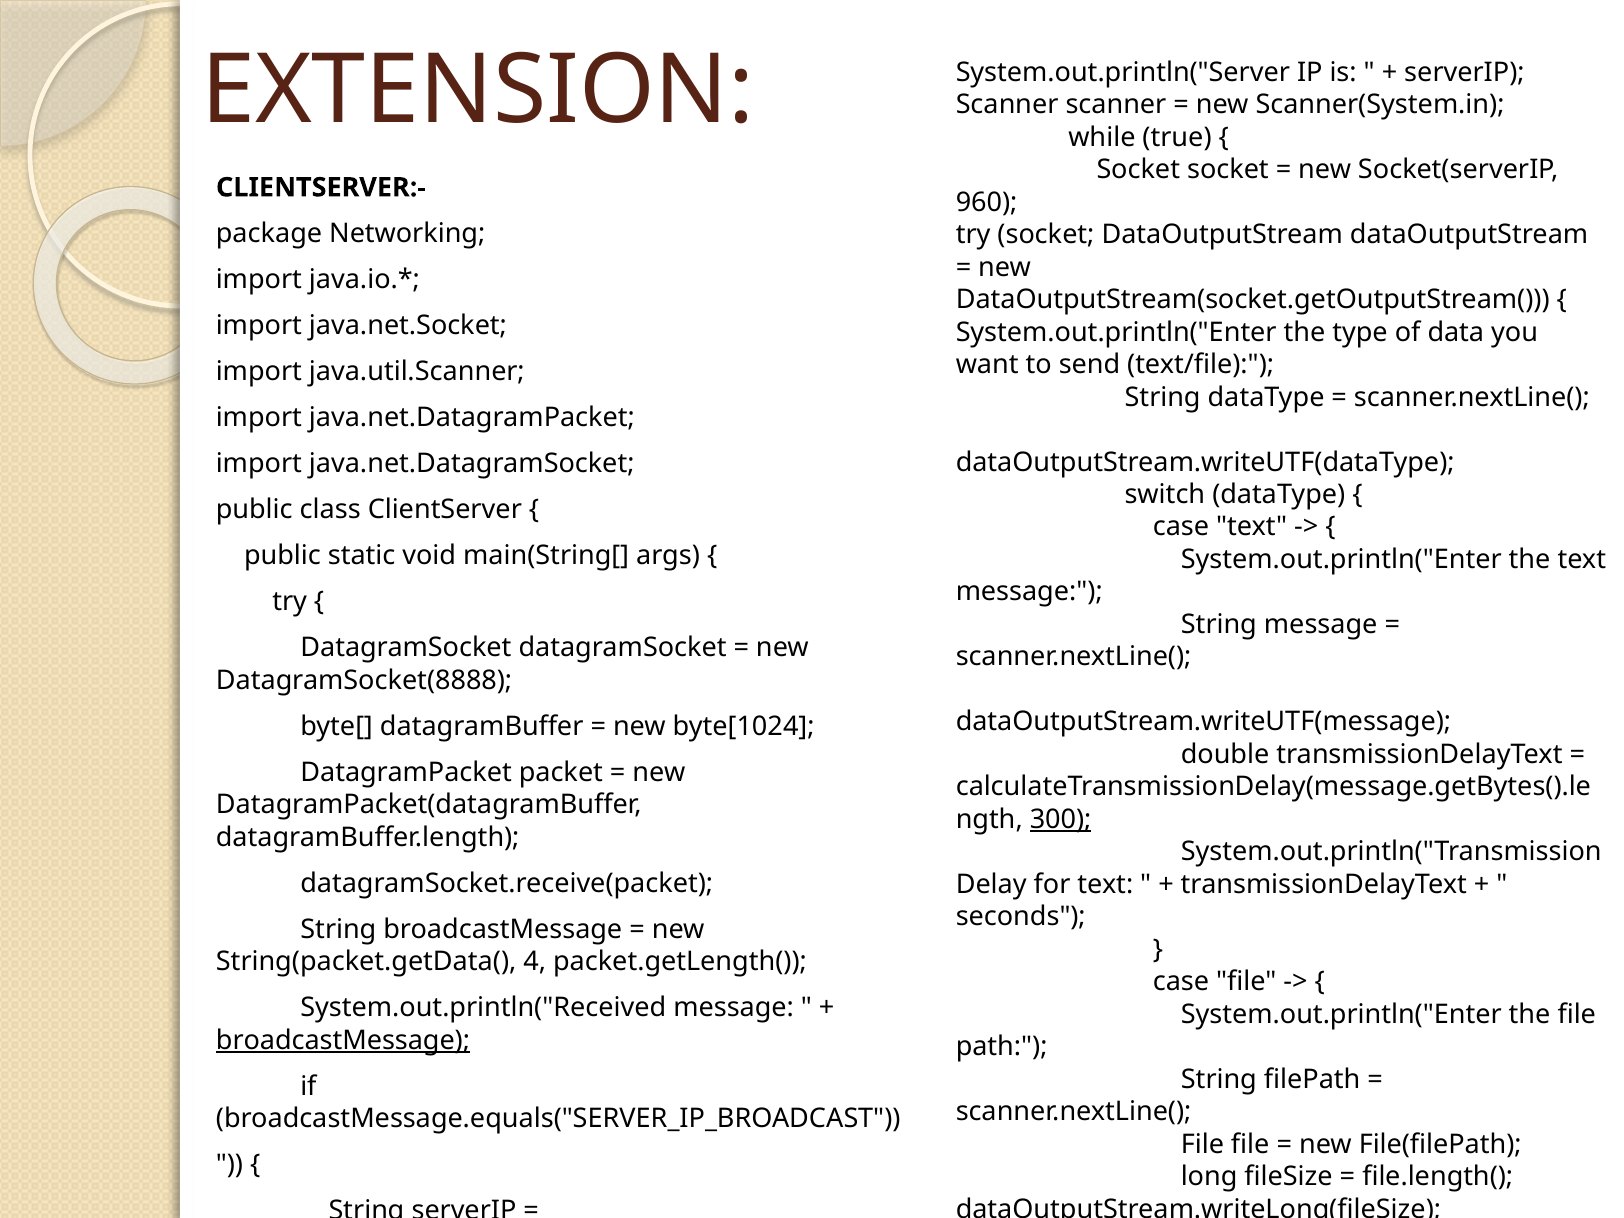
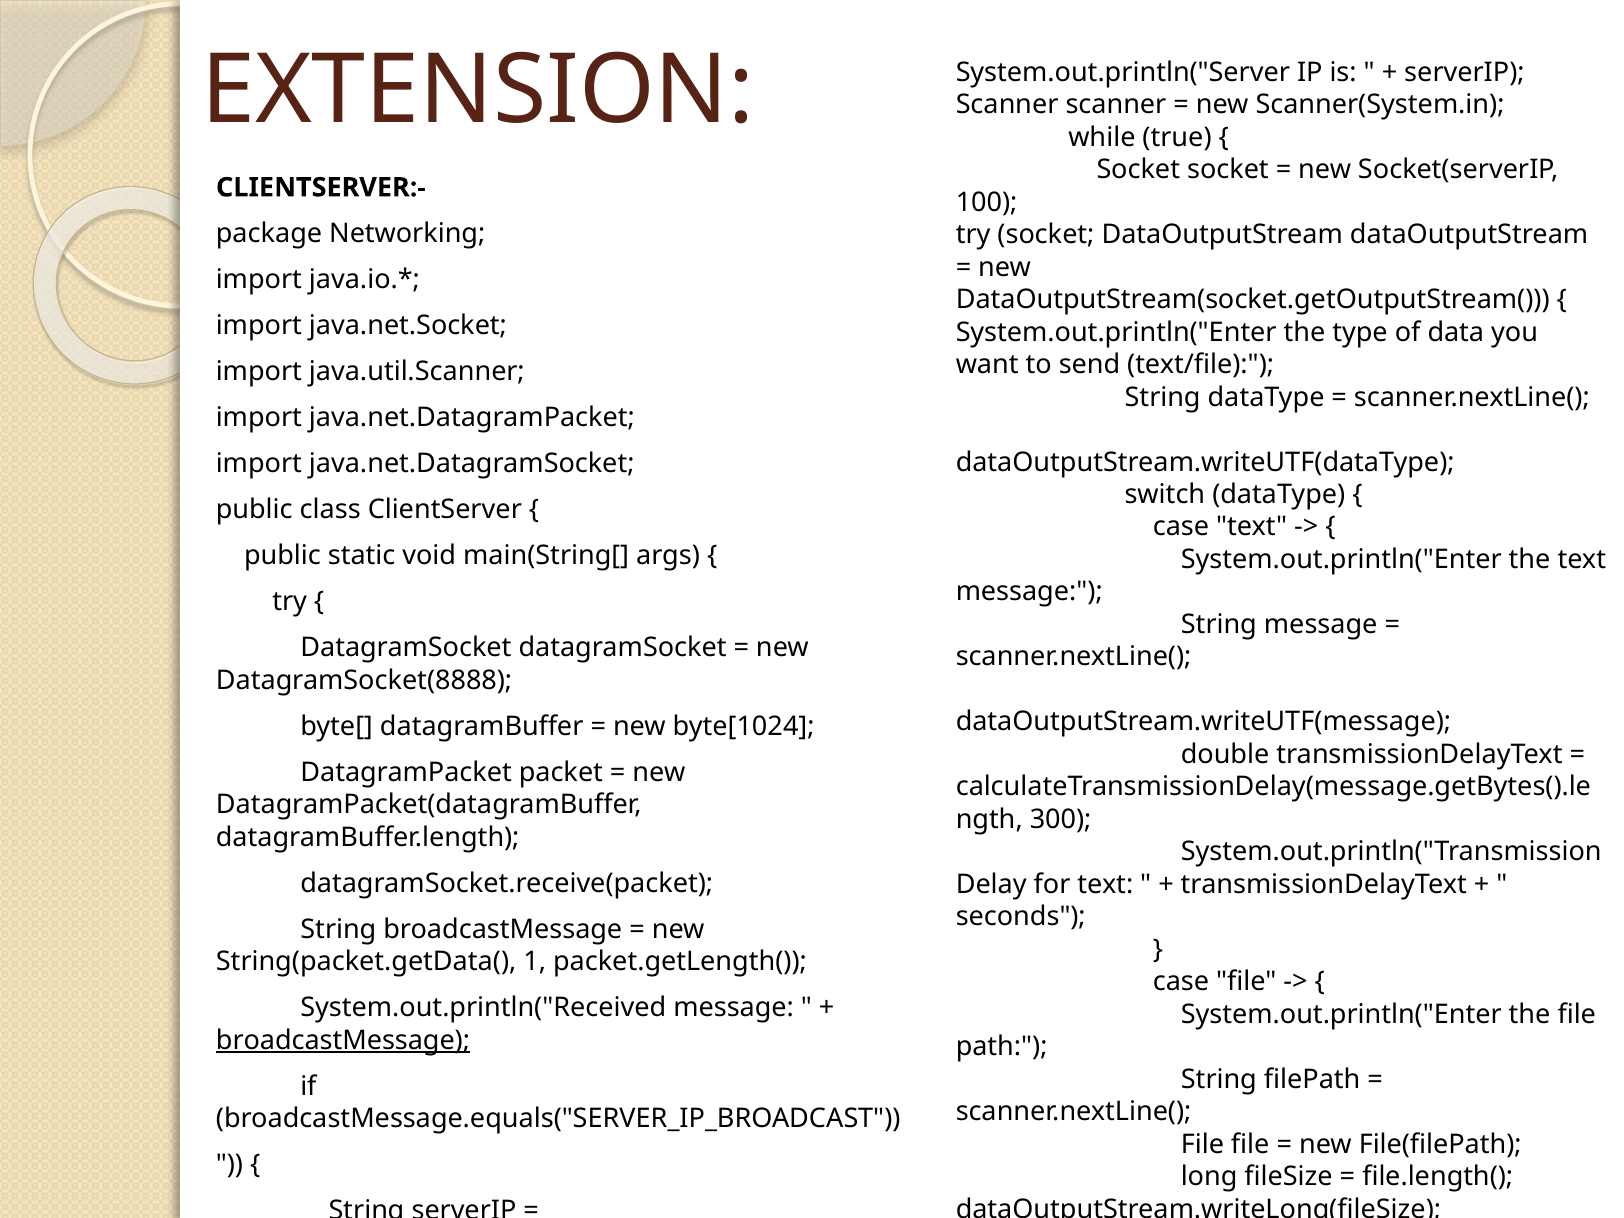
960: 960 -> 100 (987, 202)
300 underline: present -> none (1061, 819)
4: 4 -> 1 (535, 962)
